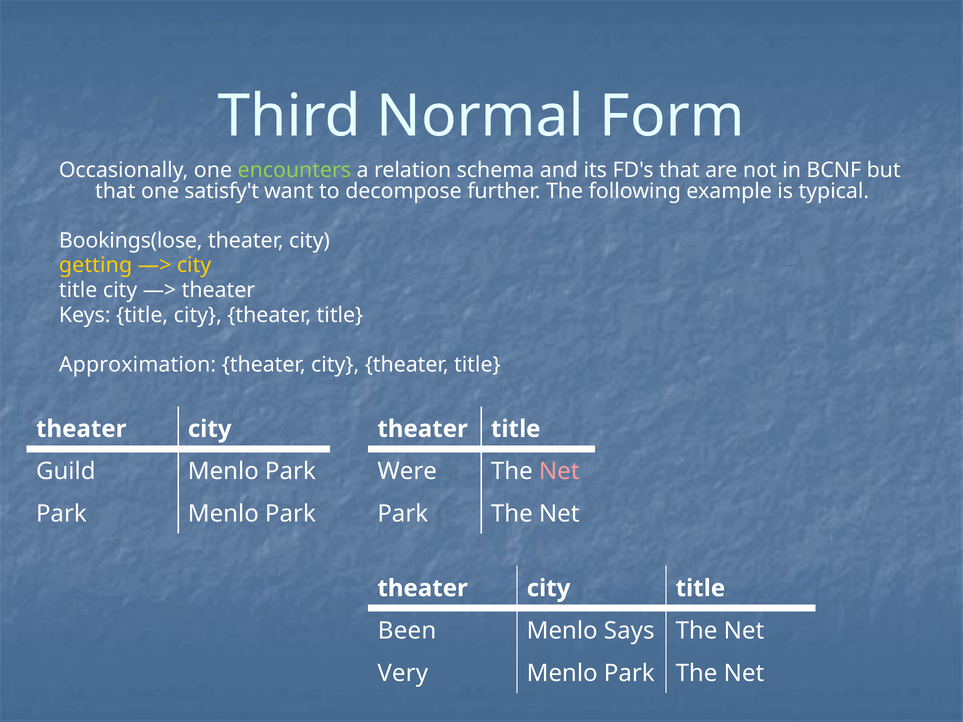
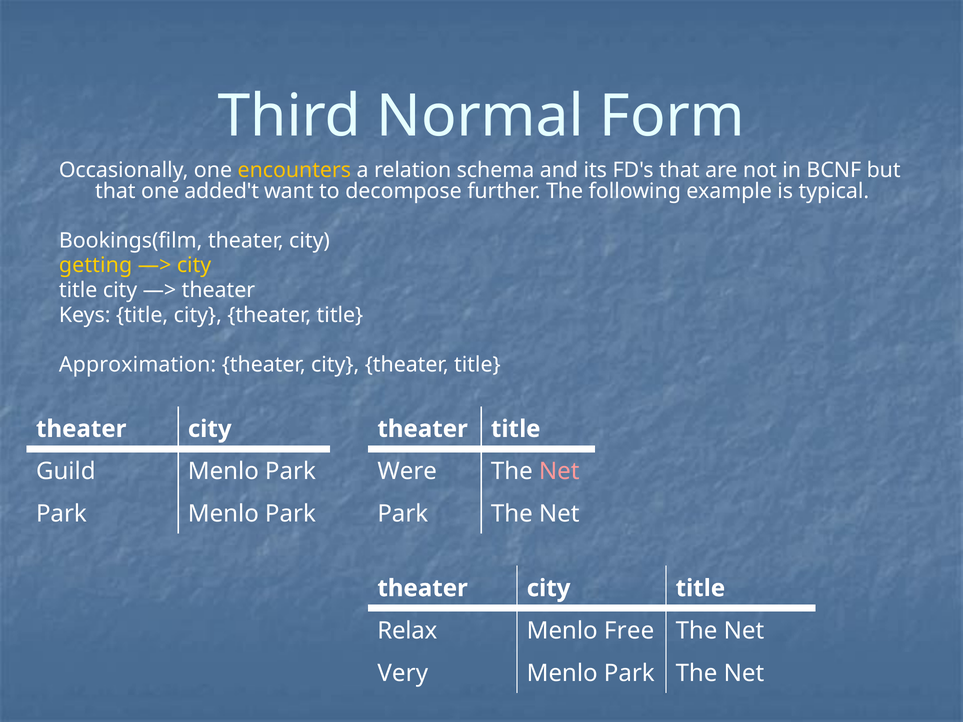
encounters colour: light green -> yellow (294, 170)
satisfy't: satisfy't -> added't (222, 191)
Bookings(lose: Bookings(lose -> Bookings(film (131, 241)
Been: Been -> Relax (407, 631)
Says: Says -> Free (629, 631)
